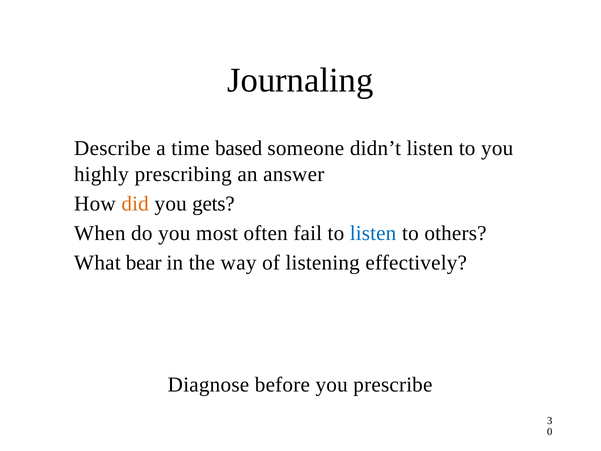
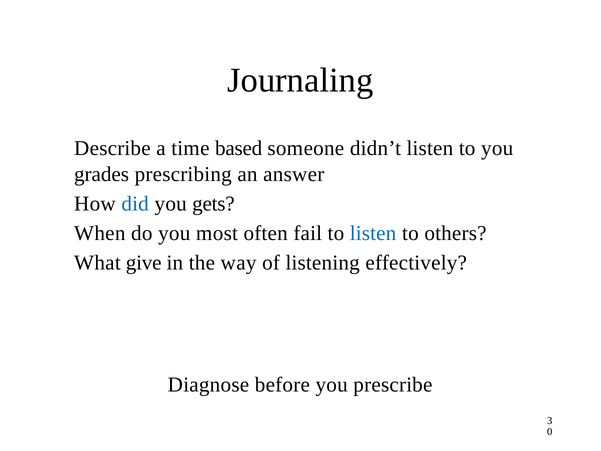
highly: highly -> grades (102, 174)
did colour: orange -> blue (135, 204)
bear: bear -> give (144, 263)
